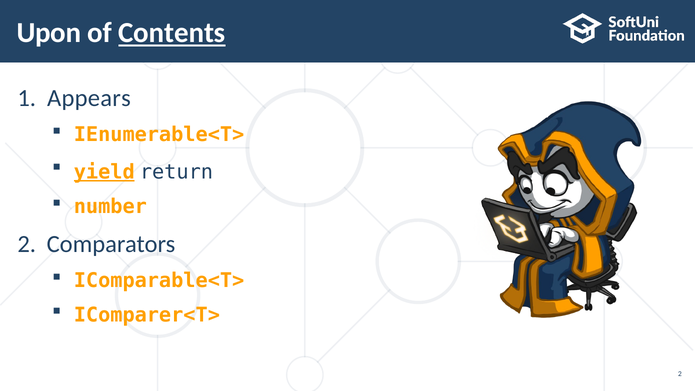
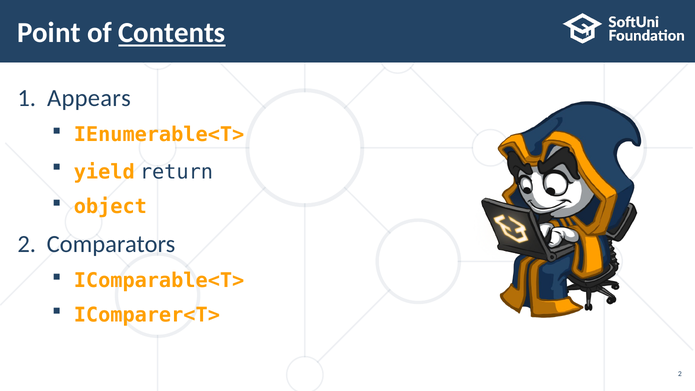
Upon: Upon -> Point (49, 33)
yield underline: present -> none (104, 172)
number: number -> object (110, 207)
